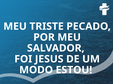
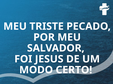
ESTOU: ESTOU -> CERTO (74, 71)
